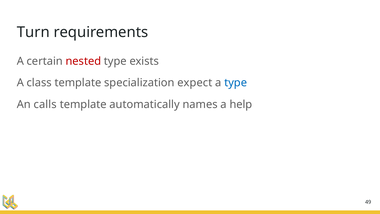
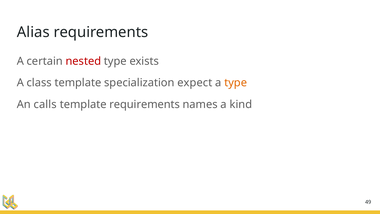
Turn: Turn -> Alias (33, 32)
type colour: blue -> orange (236, 83)
template automatically: automatically -> requirements (145, 104)
help: help -> kind (241, 104)
